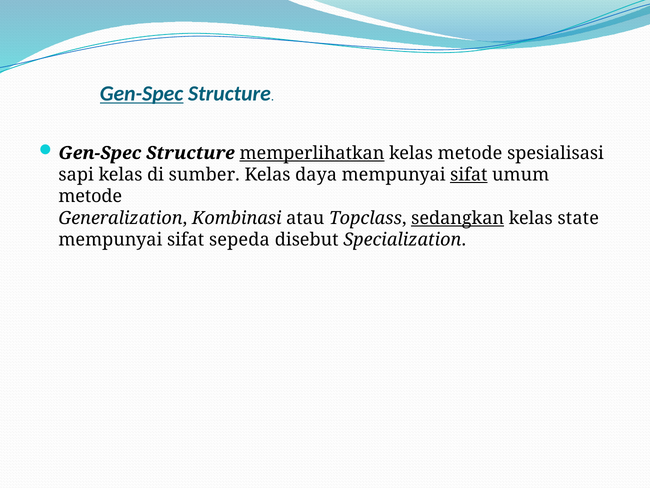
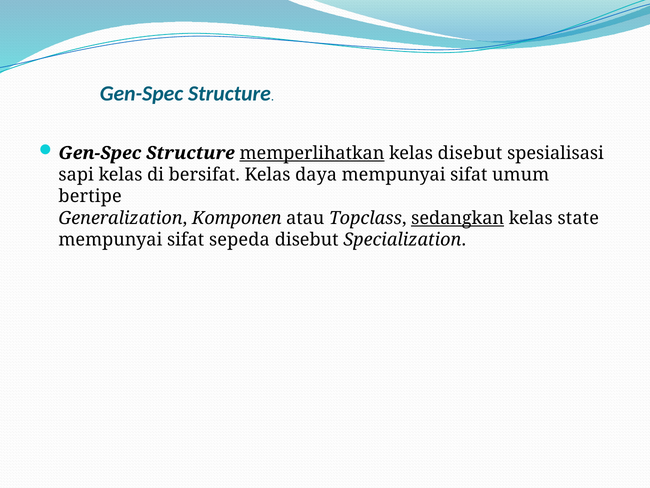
Gen-Spec underline: present -> none (142, 94)
kelas metode: metode -> disebut (470, 153)
sumber: sumber -> bersifat (204, 175)
sifat underline: present -> none (469, 175)
metode: metode -> bertipe (90, 196)
Kombinasi: Kombinasi -> Komponen (237, 218)
